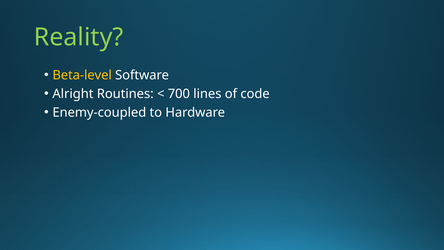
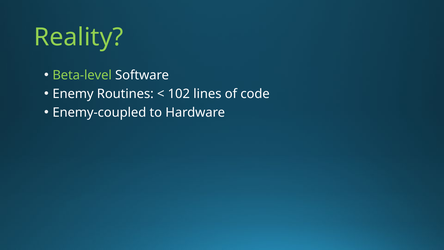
Beta-level colour: yellow -> light green (82, 75)
Alright: Alright -> Enemy (73, 94)
700: 700 -> 102 (179, 94)
